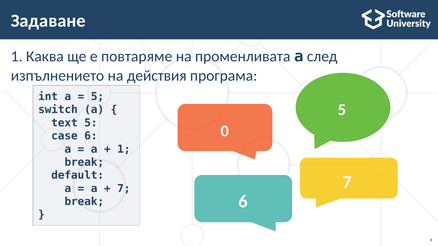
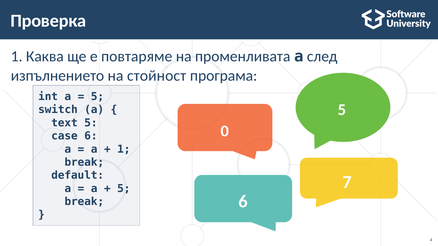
Задаване: Задаване -> Проверка (48, 21)
действия: действия -> стойност (157, 76)
7: 7 -> 5 (124, 189)
